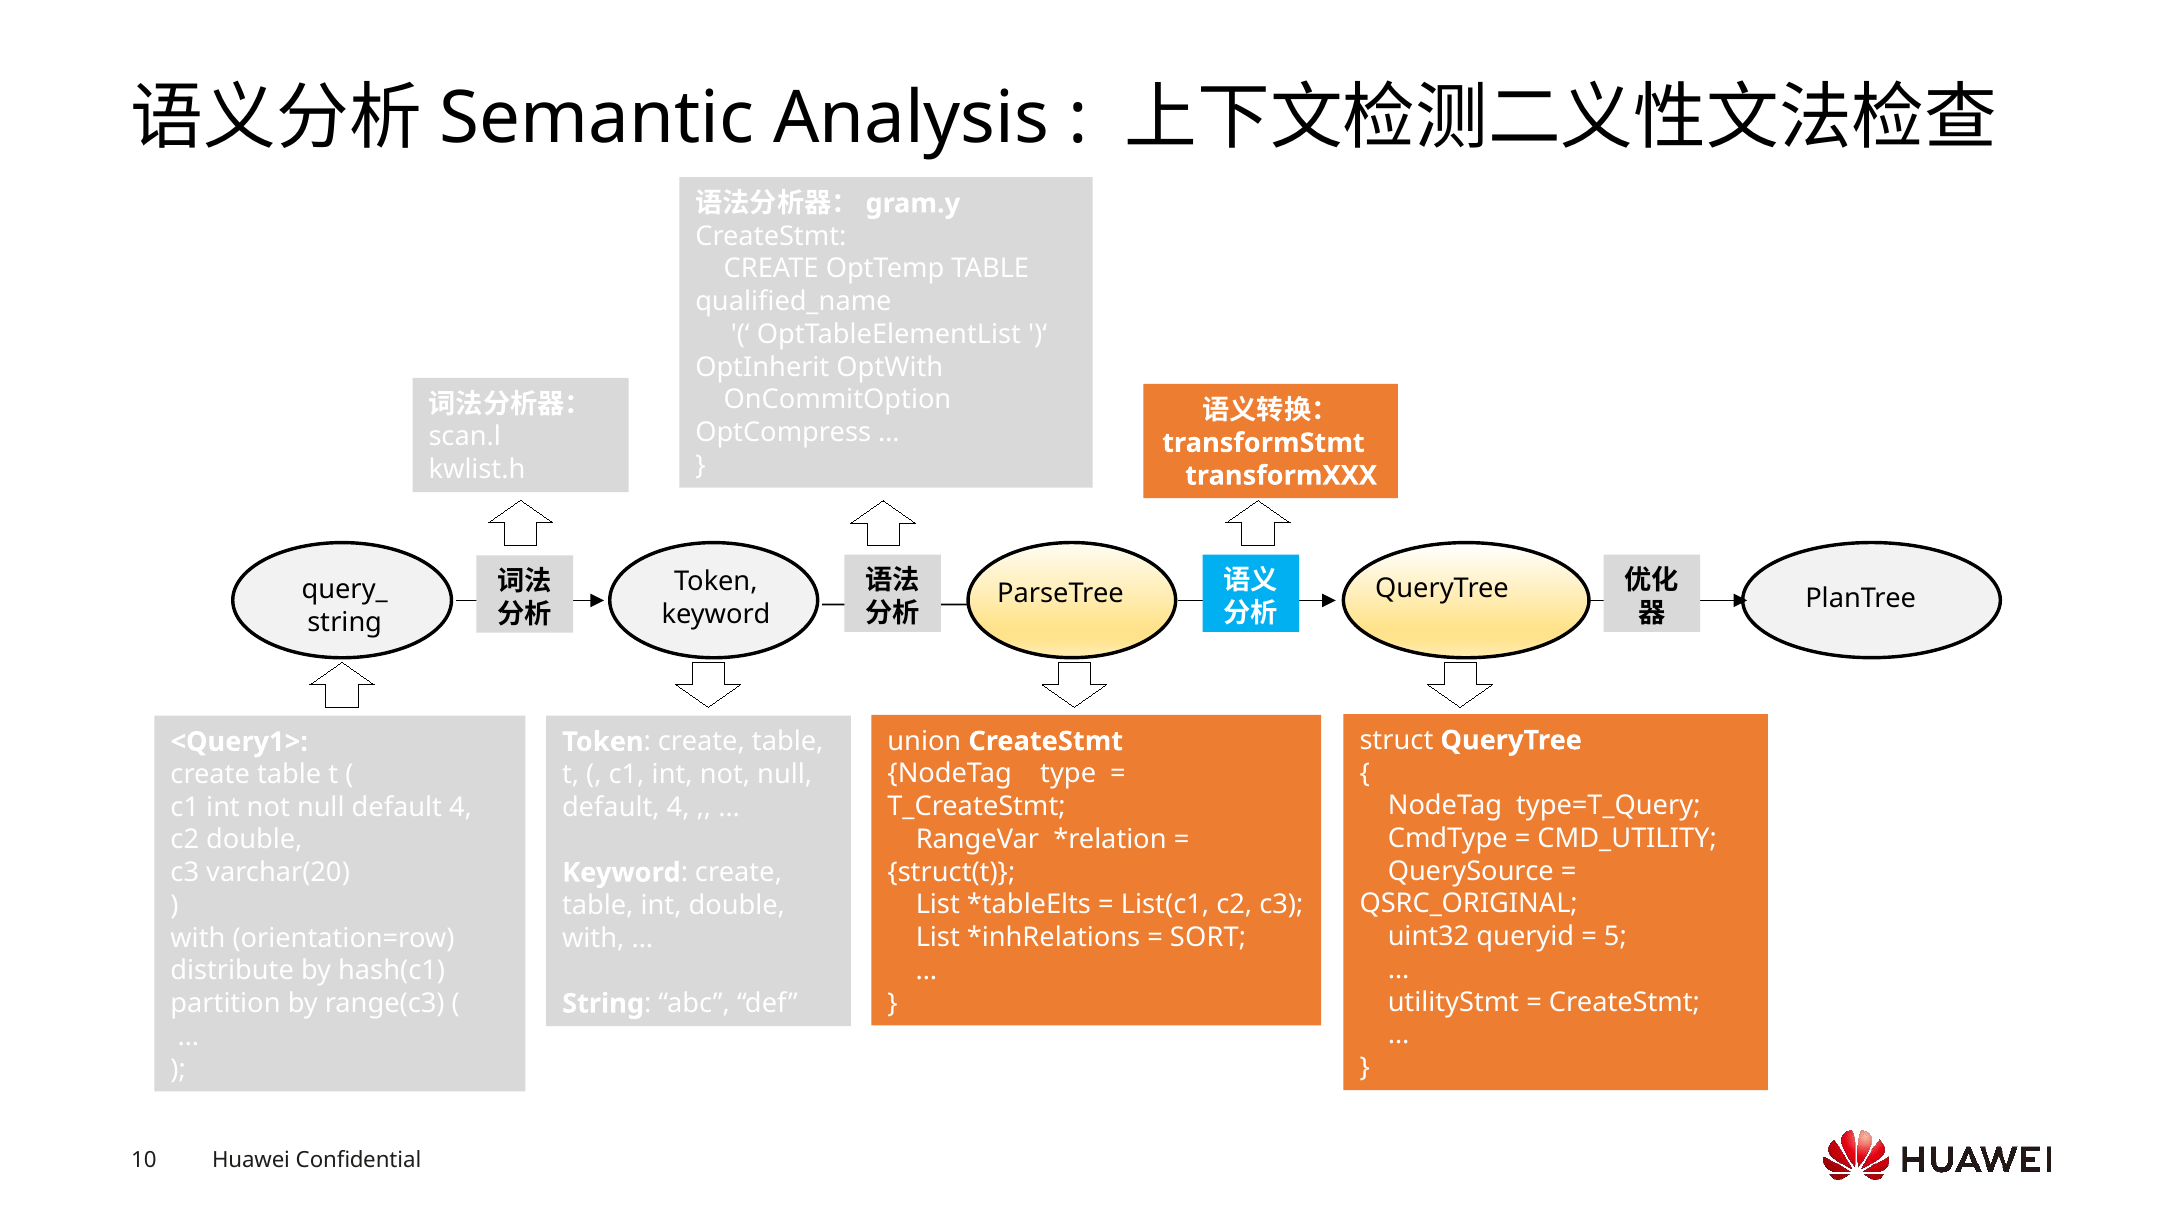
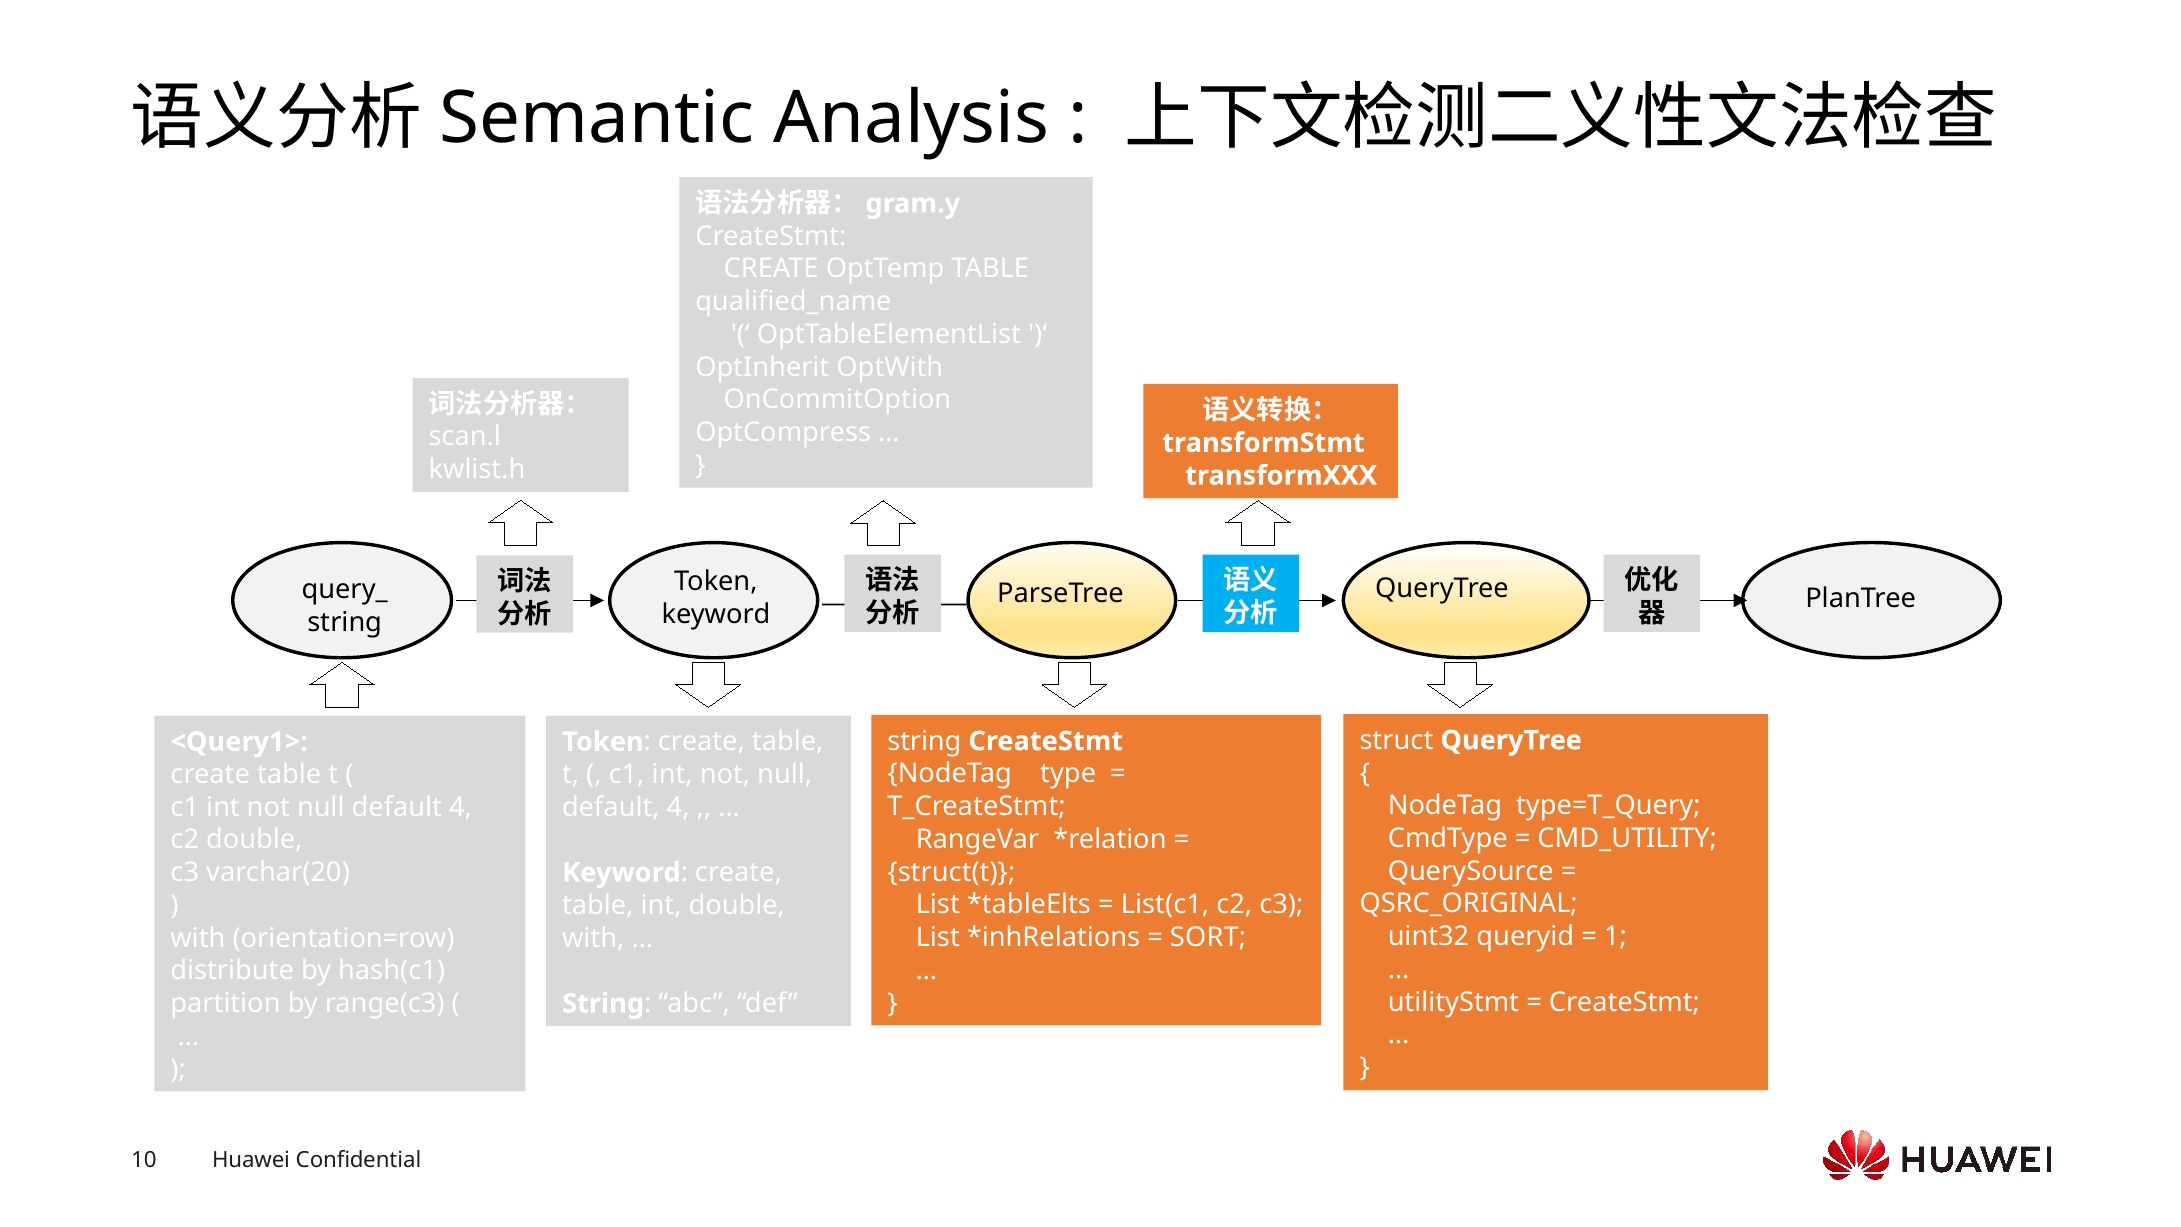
union: union -> string (924, 741)
5: 5 -> 1 (1615, 937)
